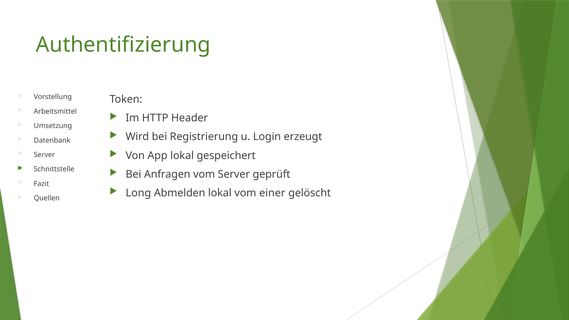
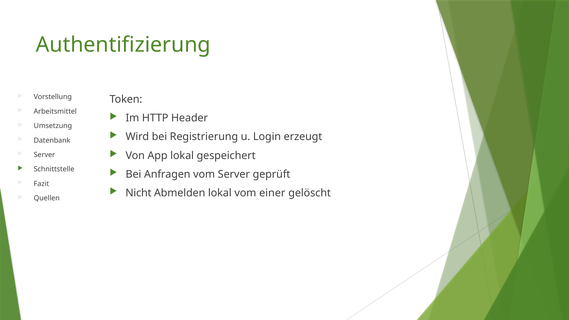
Long: Long -> Nicht (138, 193)
